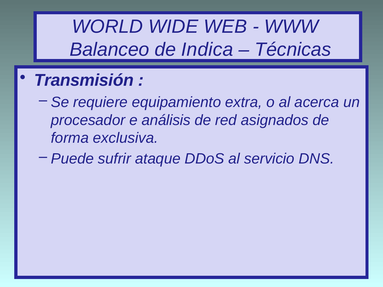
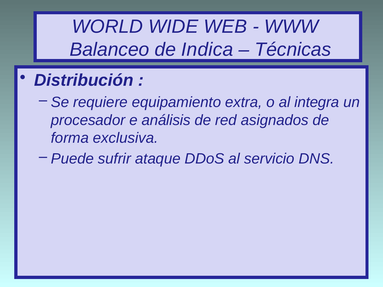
Transmisión: Transmisión -> Distribución (84, 80)
acerca: acerca -> integra (317, 102)
